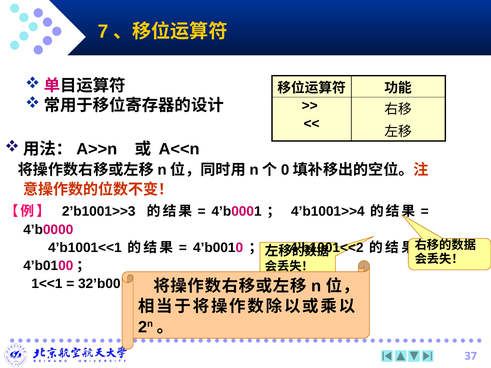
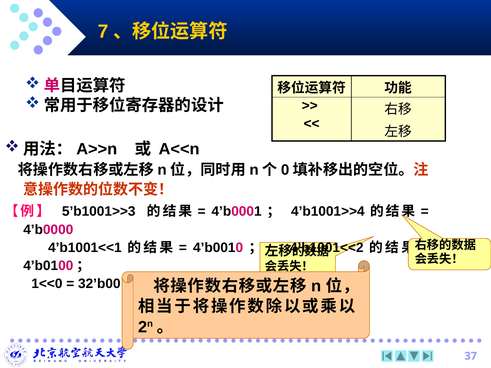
2’b1001>>3: 2’b1001>>3 -> 5’b1001>>3 (99, 211)
1<<1: 1<<1 -> 1<<0 (47, 284)
